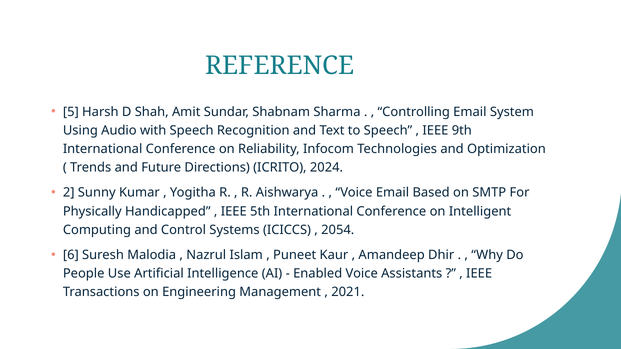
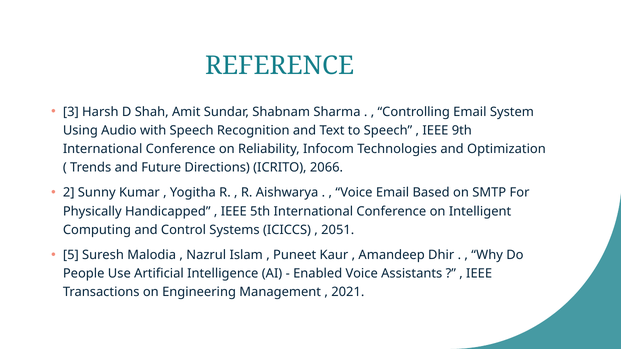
5: 5 -> 3 (71, 112)
2024: 2024 -> 2066 (327, 168)
2054: 2054 -> 2051 (338, 230)
6: 6 -> 5 (71, 255)
